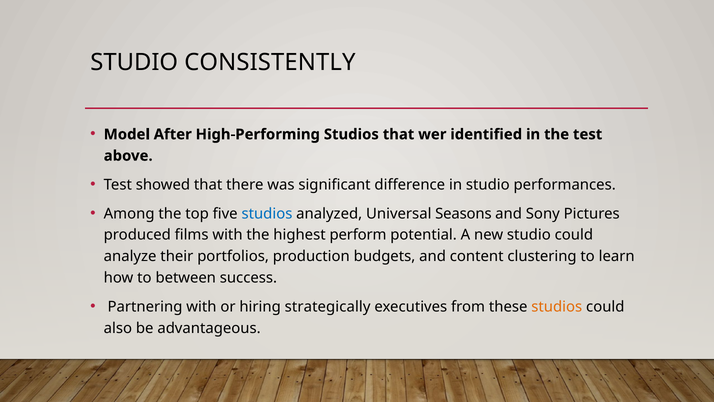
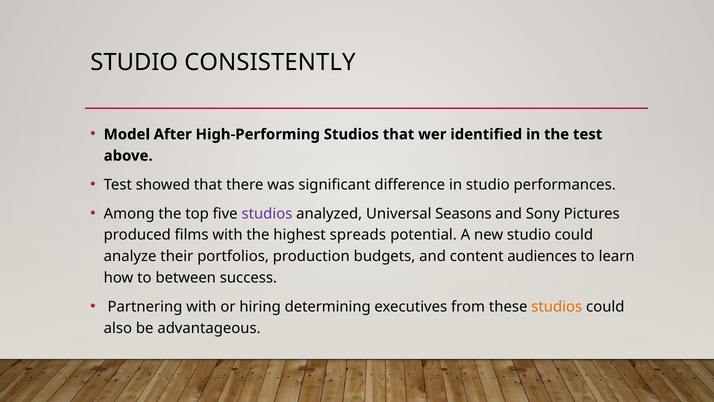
studios colour: blue -> purple (267, 213)
perform: perform -> spreads (358, 235)
clustering: clustering -> audiences (542, 256)
strategically: strategically -> determining (328, 307)
